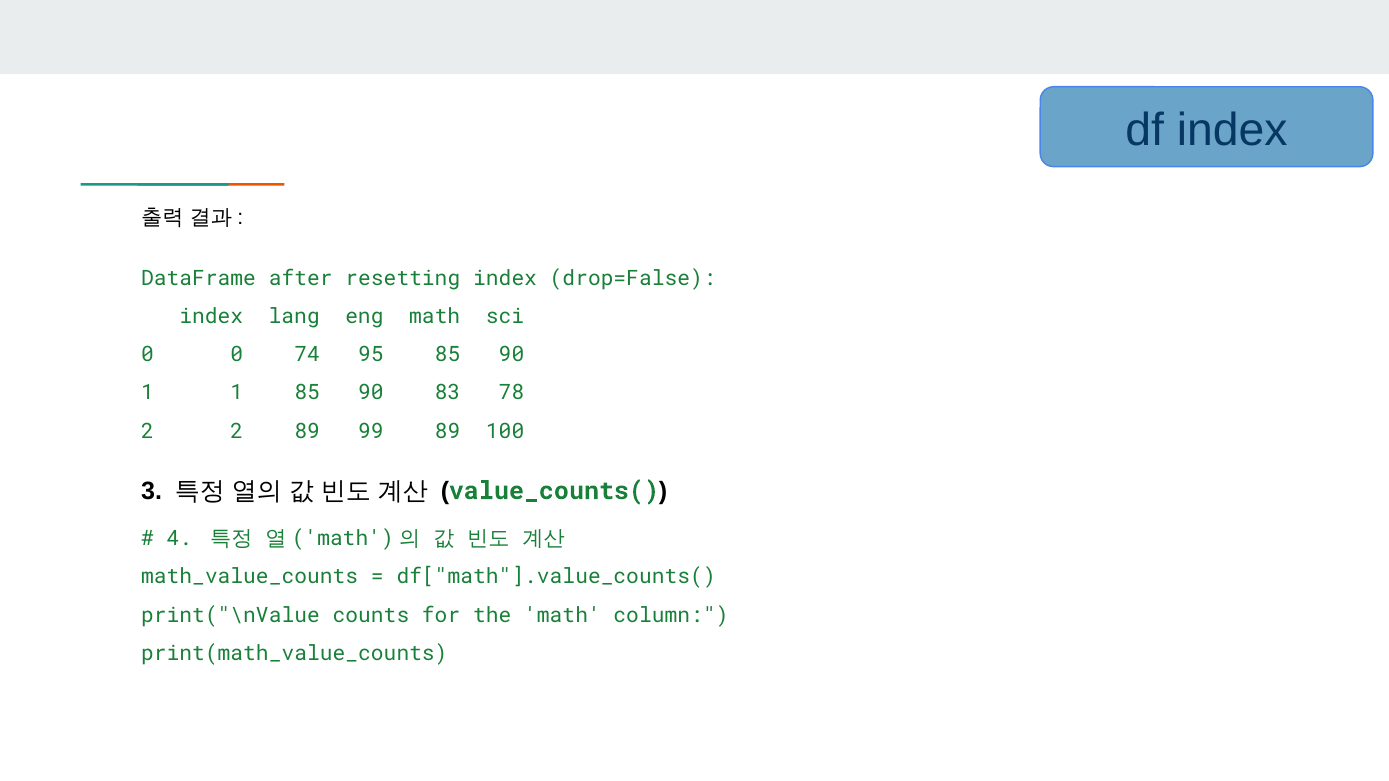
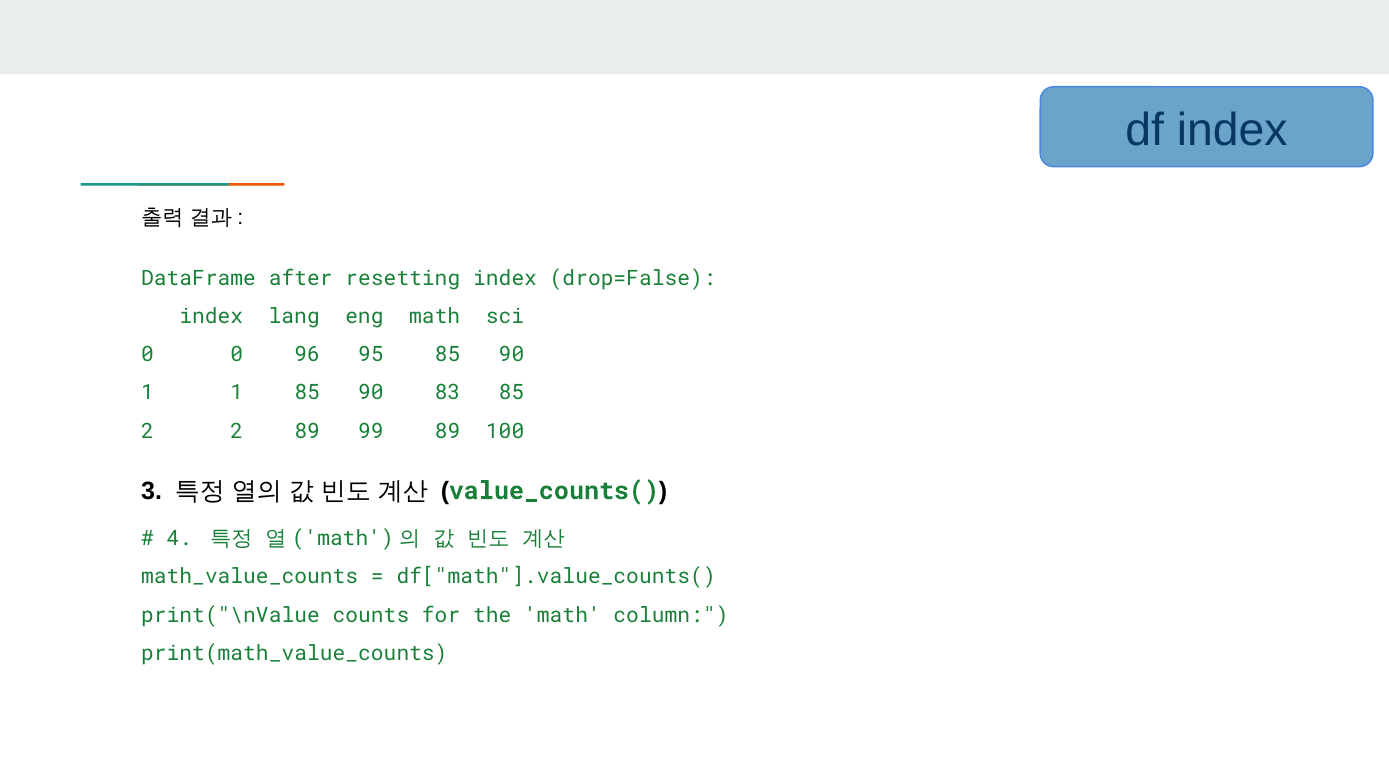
74: 74 -> 96 (307, 355)
83 78: 78 -> 85 (511, 393)
